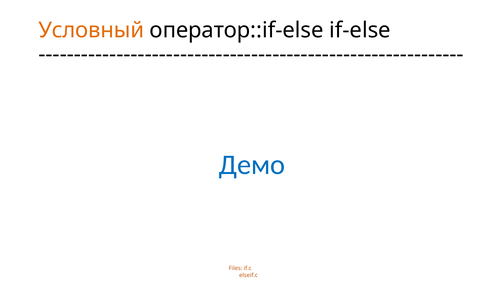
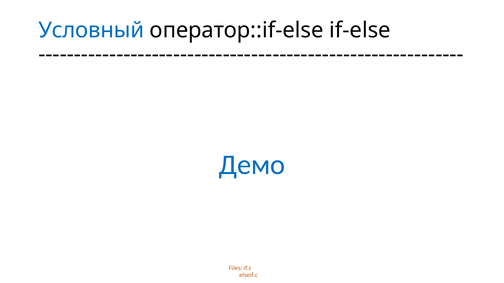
Условный colour: orange -> blue (91, 30)
